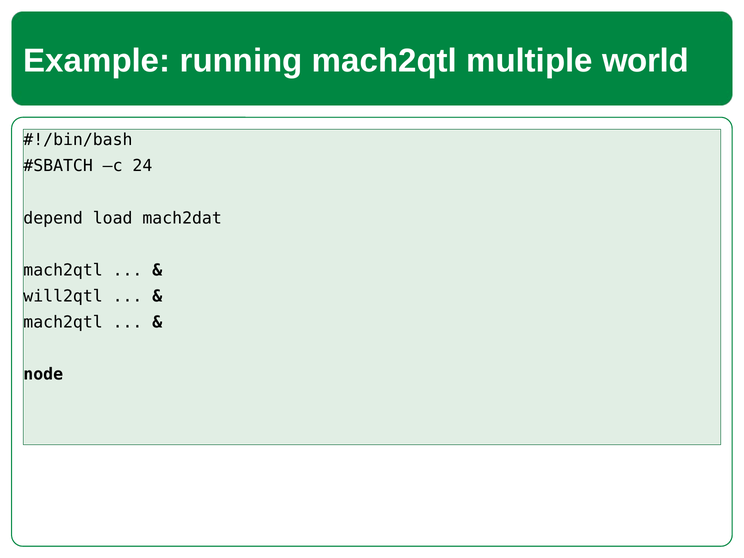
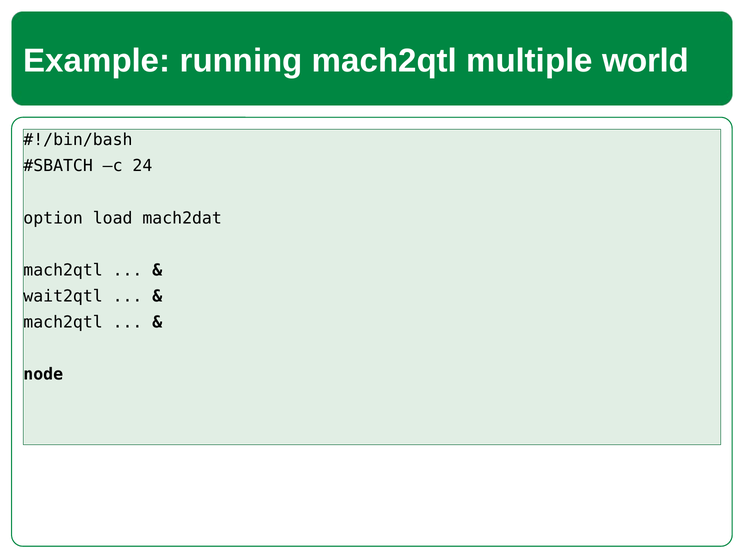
depend: depend -> option (53, 218)
will2qtl: will2qtl -> wait2qtl (63, 296)
